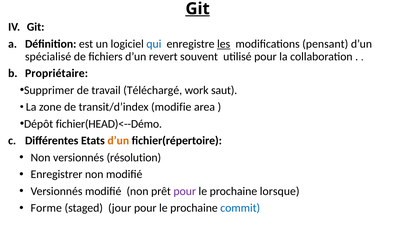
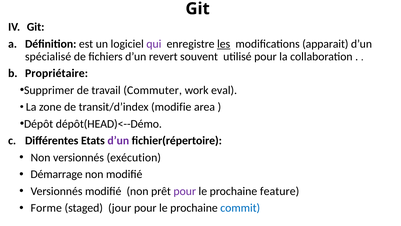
Git underline: present -> none (198, 9)
qui colour: blue -> purple (154, 44)
pensant: pensant -> apparait (325, 44)
Téléchargé: Téléchargé -> Commuter (153, 90)
saut: saut -> eval (224, 90)
fichier(HEAD)<--Démo: fichier(HEAD)<--Démo -> dépôt(HEAD)<--Démo (109, 124)
d’un colour: orange -> purple (118, 140)
résolution: résolution -> exécution (134, 157)
Enregistrer: Enregistrer -> Démarrage (57, 174)
lorsque: lorsque -> feature (280, 191)
